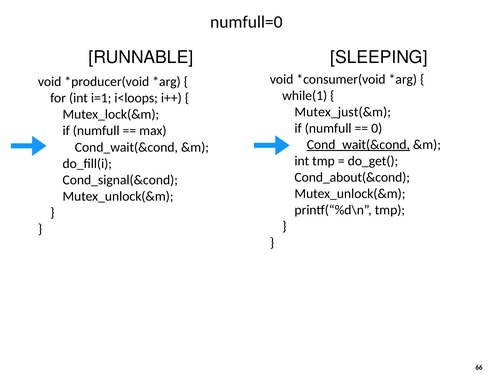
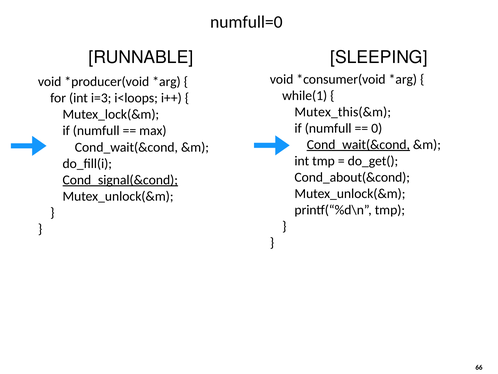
i=1: i=1 -> i=3 (101, 98)
Mutex_just(&m: Mutex_just(&m -> Mutex_this(&m (343, 112)
Cond_signal(&cond underline: none -> present (120, 180)
